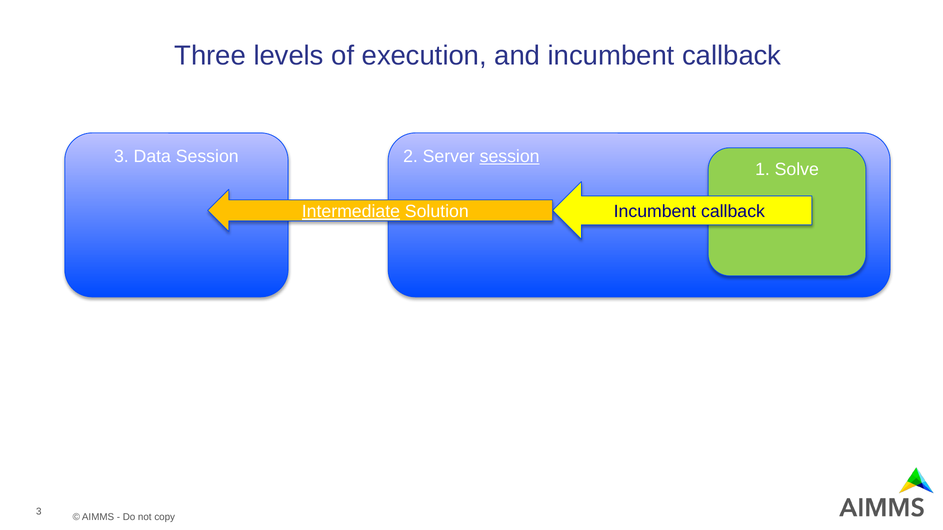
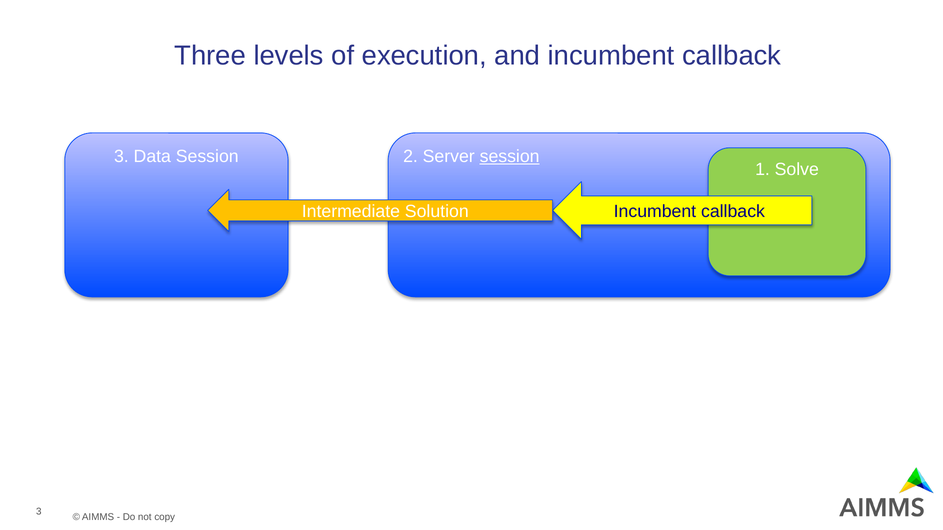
Intermediate underline: present -> none (351, 212)
